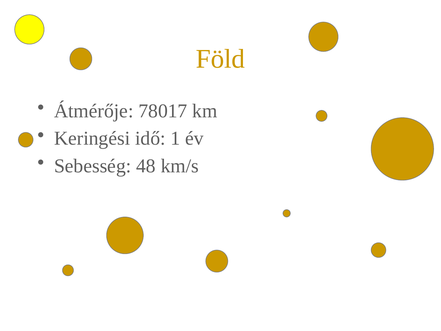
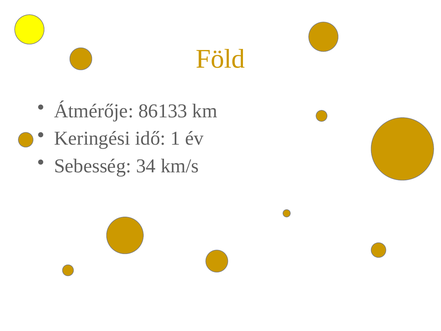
78017: 78017 -> 86133 (163, 111)
48: 48 -> 34 (146, 166)
